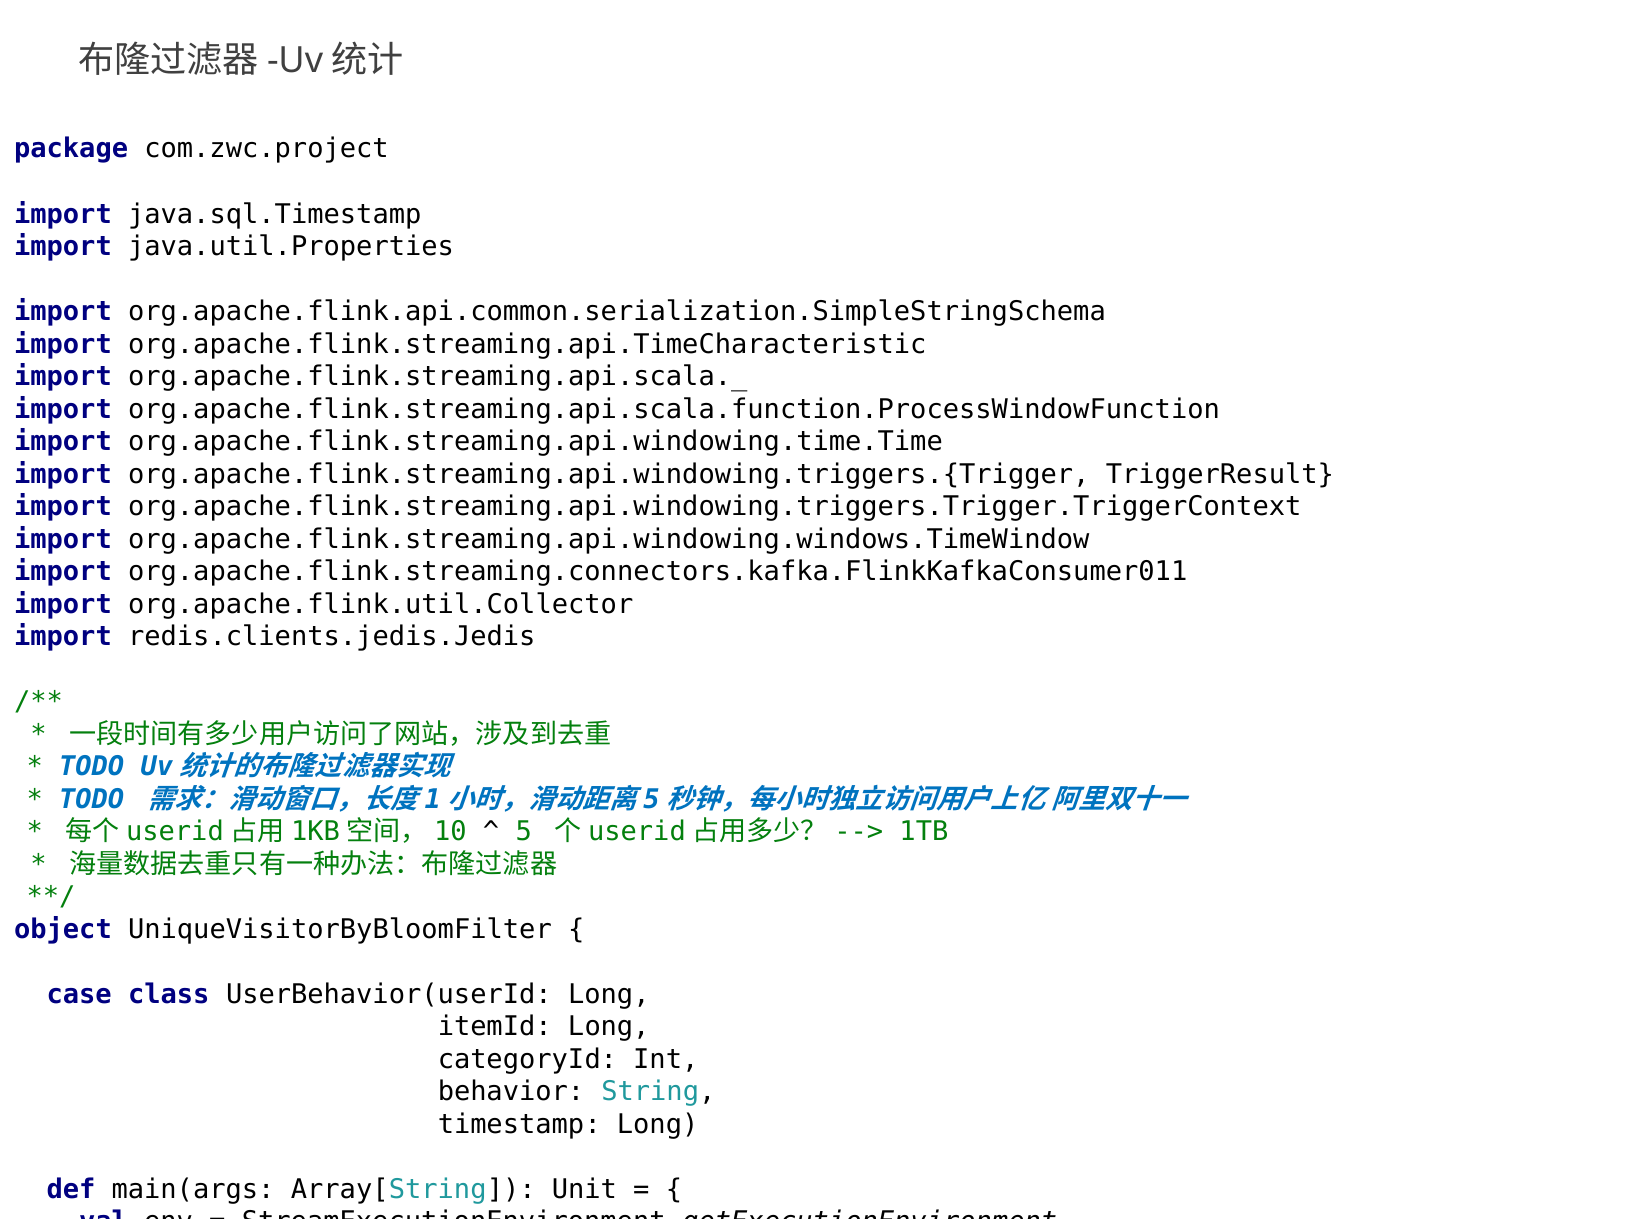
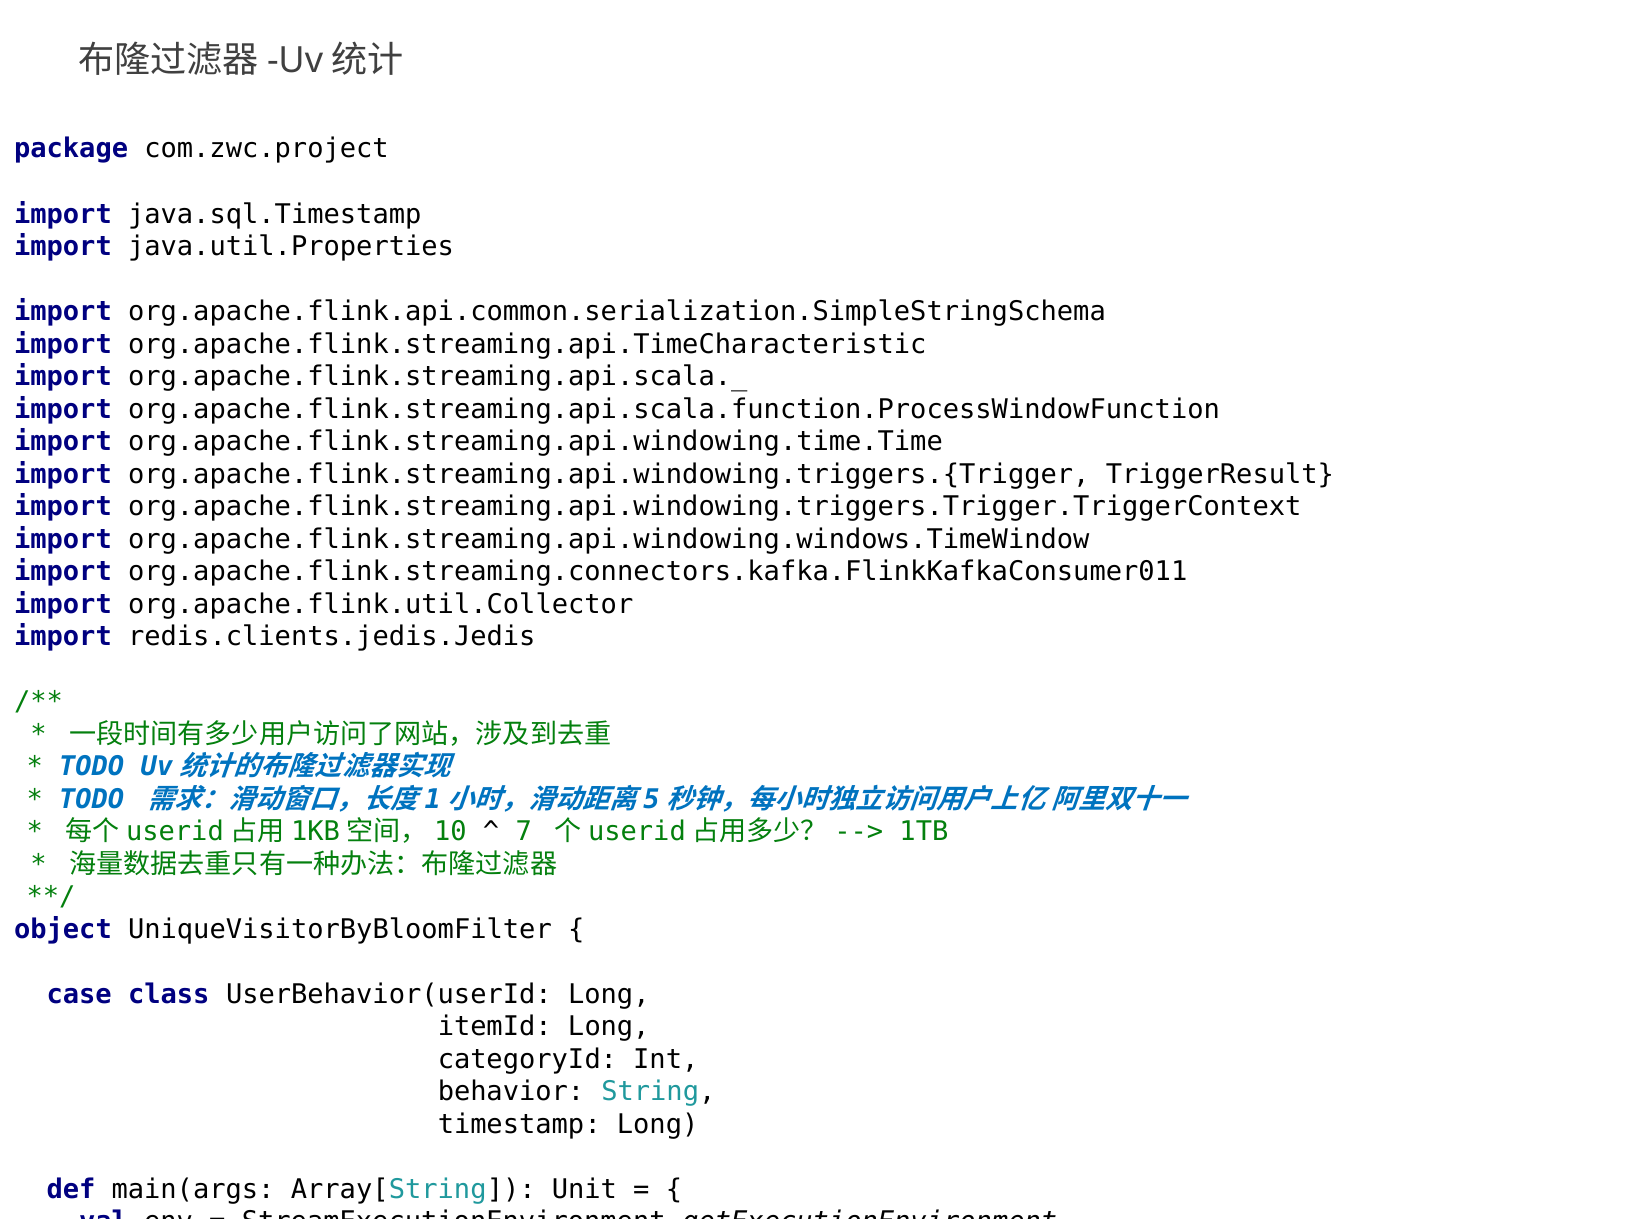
5: 5 -> 7 (524, 832)
